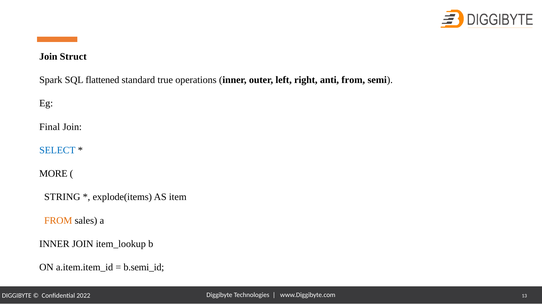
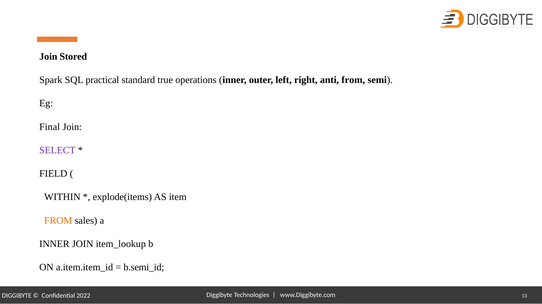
Struct: Struct -> Stored (73, 57)
flattened: flattened -> practical (102, 80)
SELECT colour: blue -> purple (57, 150)
MORE: MORE -> FIELD (53, 174)
STRING: STRING -> WITHIN (62, 197)
